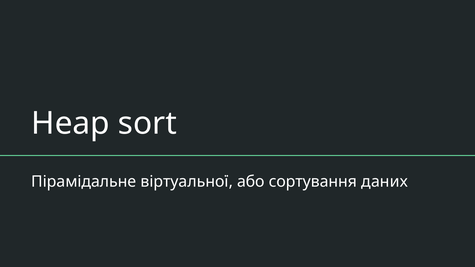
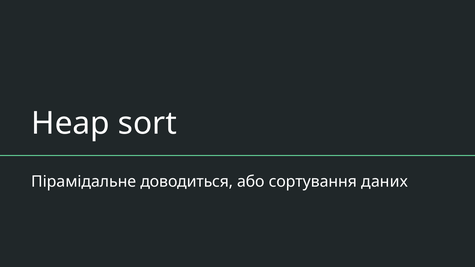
віртуальної: віртуальної -> доводиться (187, 182)
